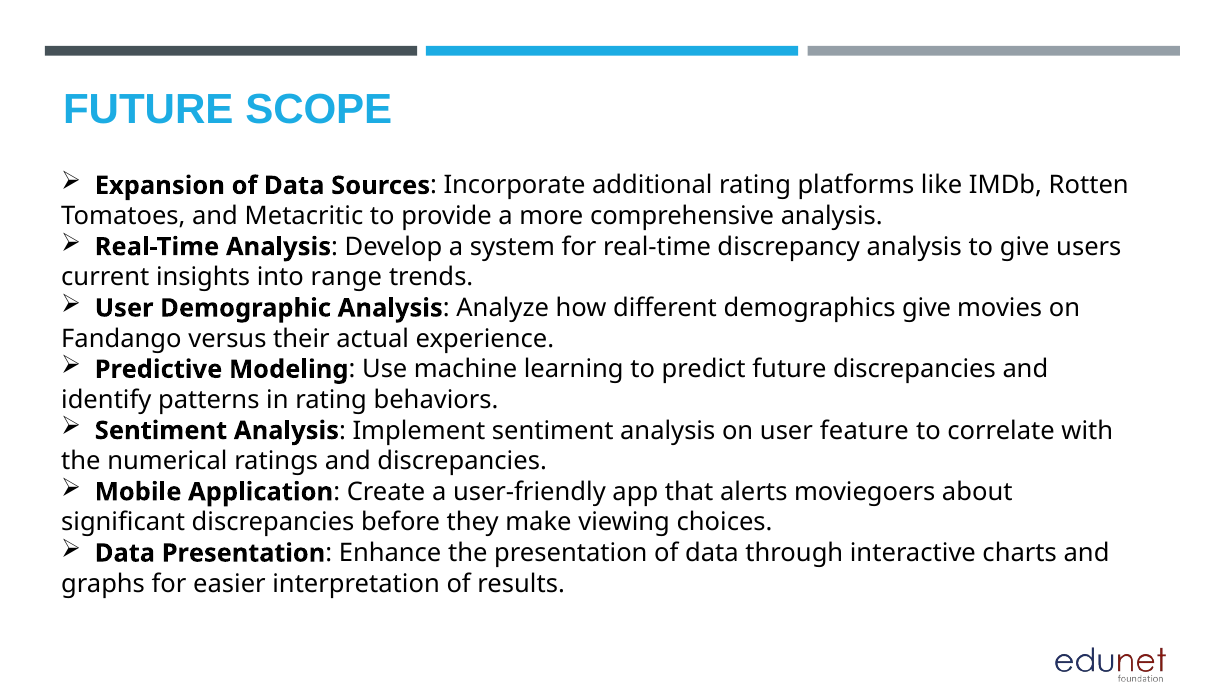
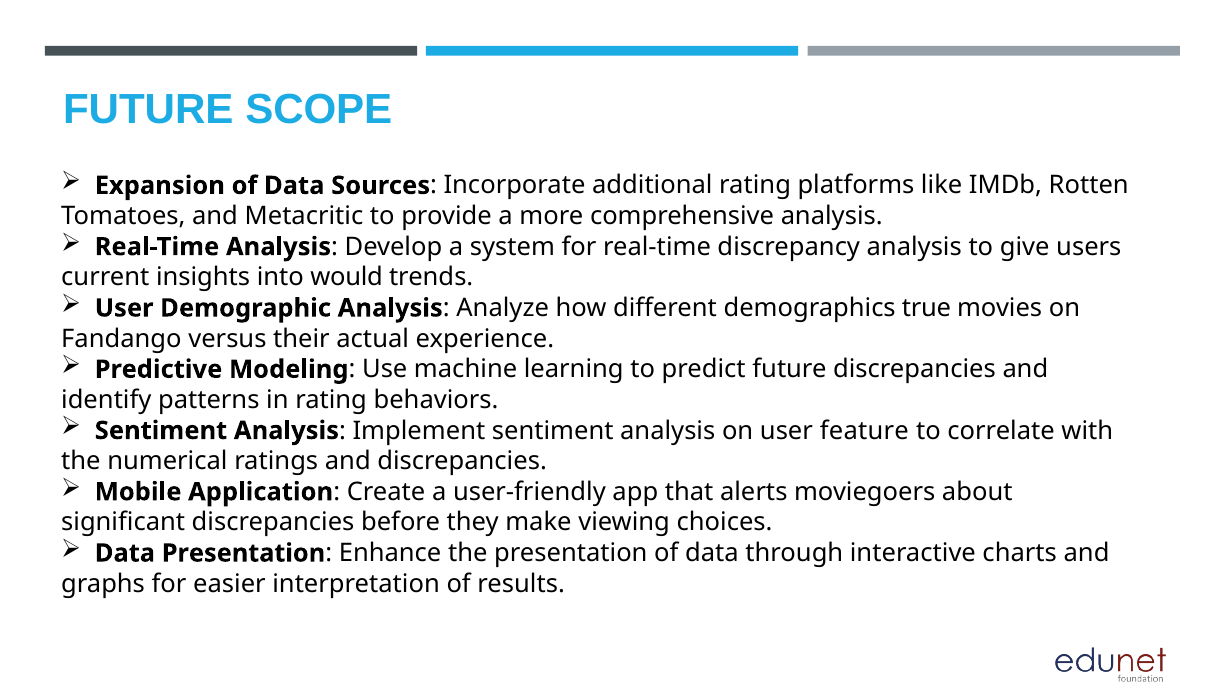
range: range -> would (347, 277)
demographics give: give -> true (927, 308)
